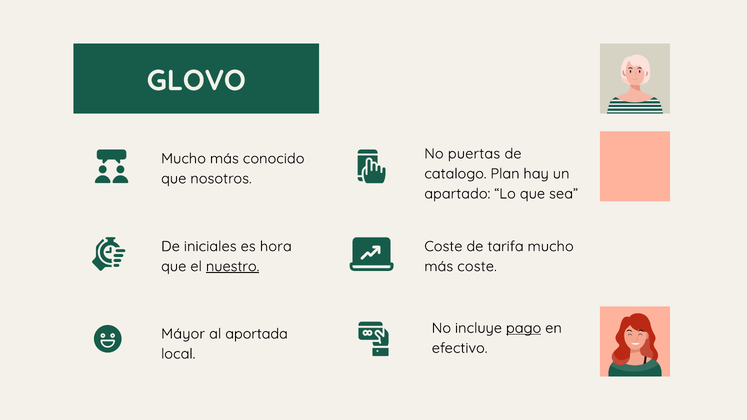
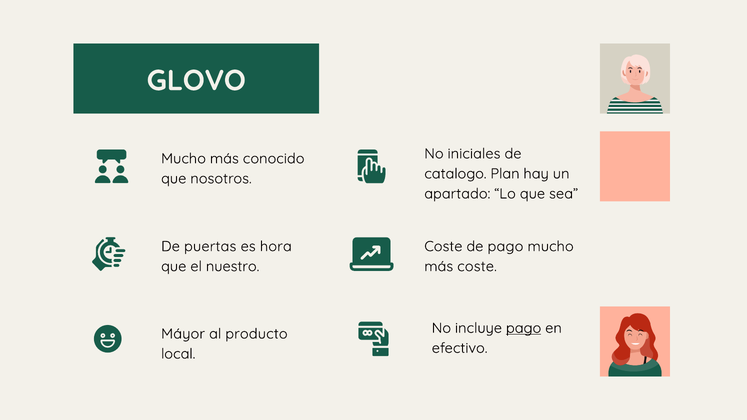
puertas: puertas -> iniciales (474, 154)
iniciales: iniciales -> puertas (210, 246)
de tarifa: tarifa -> pago (505, 246)
nuestro underline: present -> none (233, 267)
aportada: aportada -> producto (256, 334)
